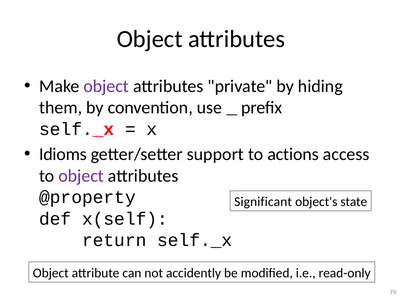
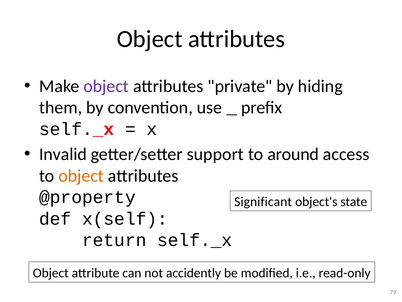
Idioms: Idioms -> Invalid (63, 154)
actions: actions -> around (293, 154)
object colour: purple -> orange (81, 175)
